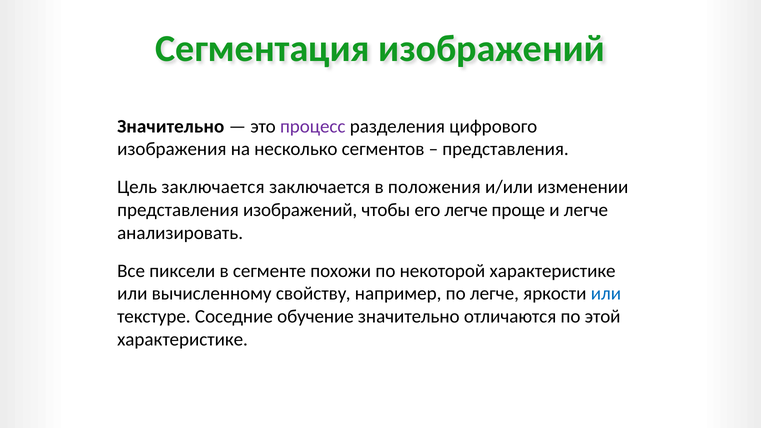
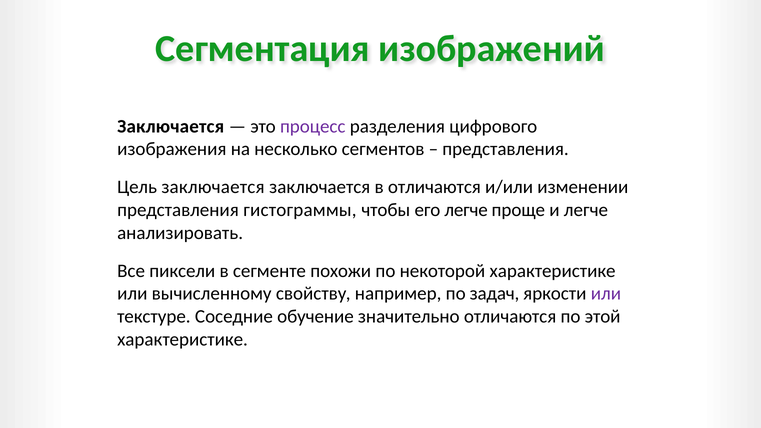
Значительно: Значительно -> Заключается (171, 126)
в положения: положения -> отличаются (434, 187)
представления изображений: изображений -> гистограммы (300, 210)
по легче: легче -> задач (495, 294)
или colour: blue -> purple (606, 294)
